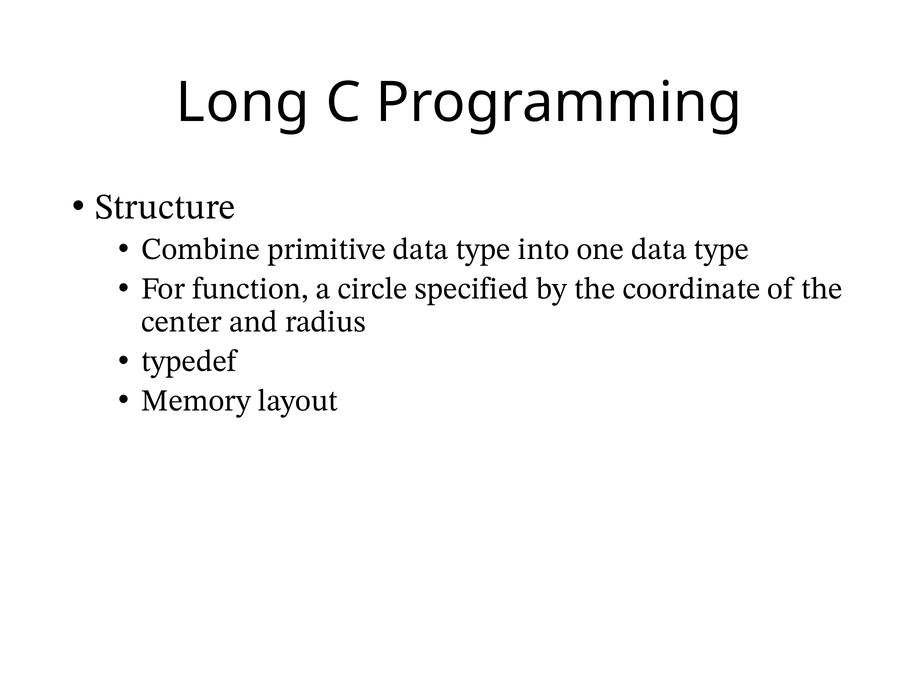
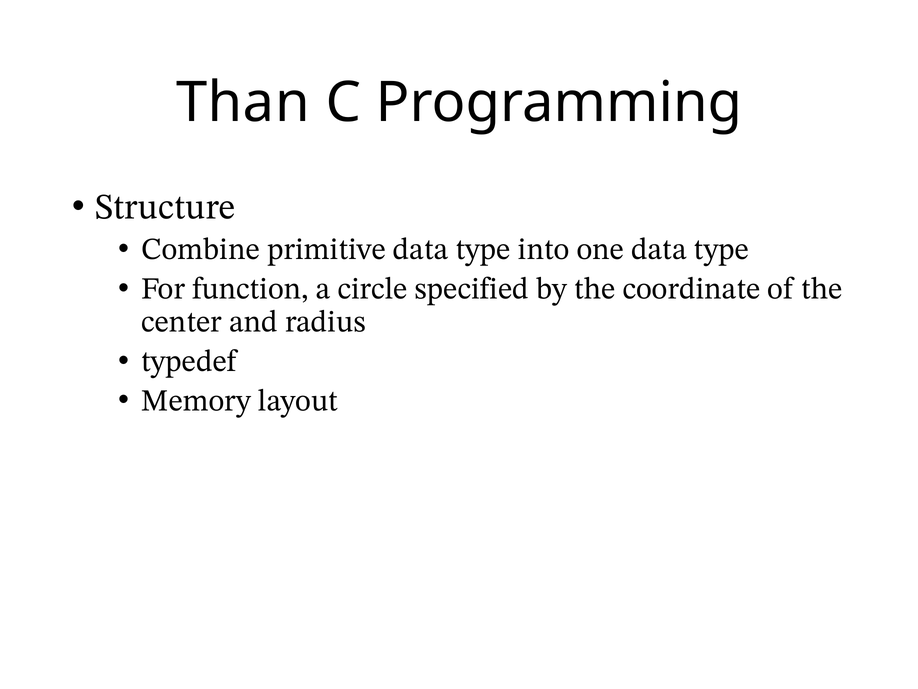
Long: Long -> Than (243, 103)
